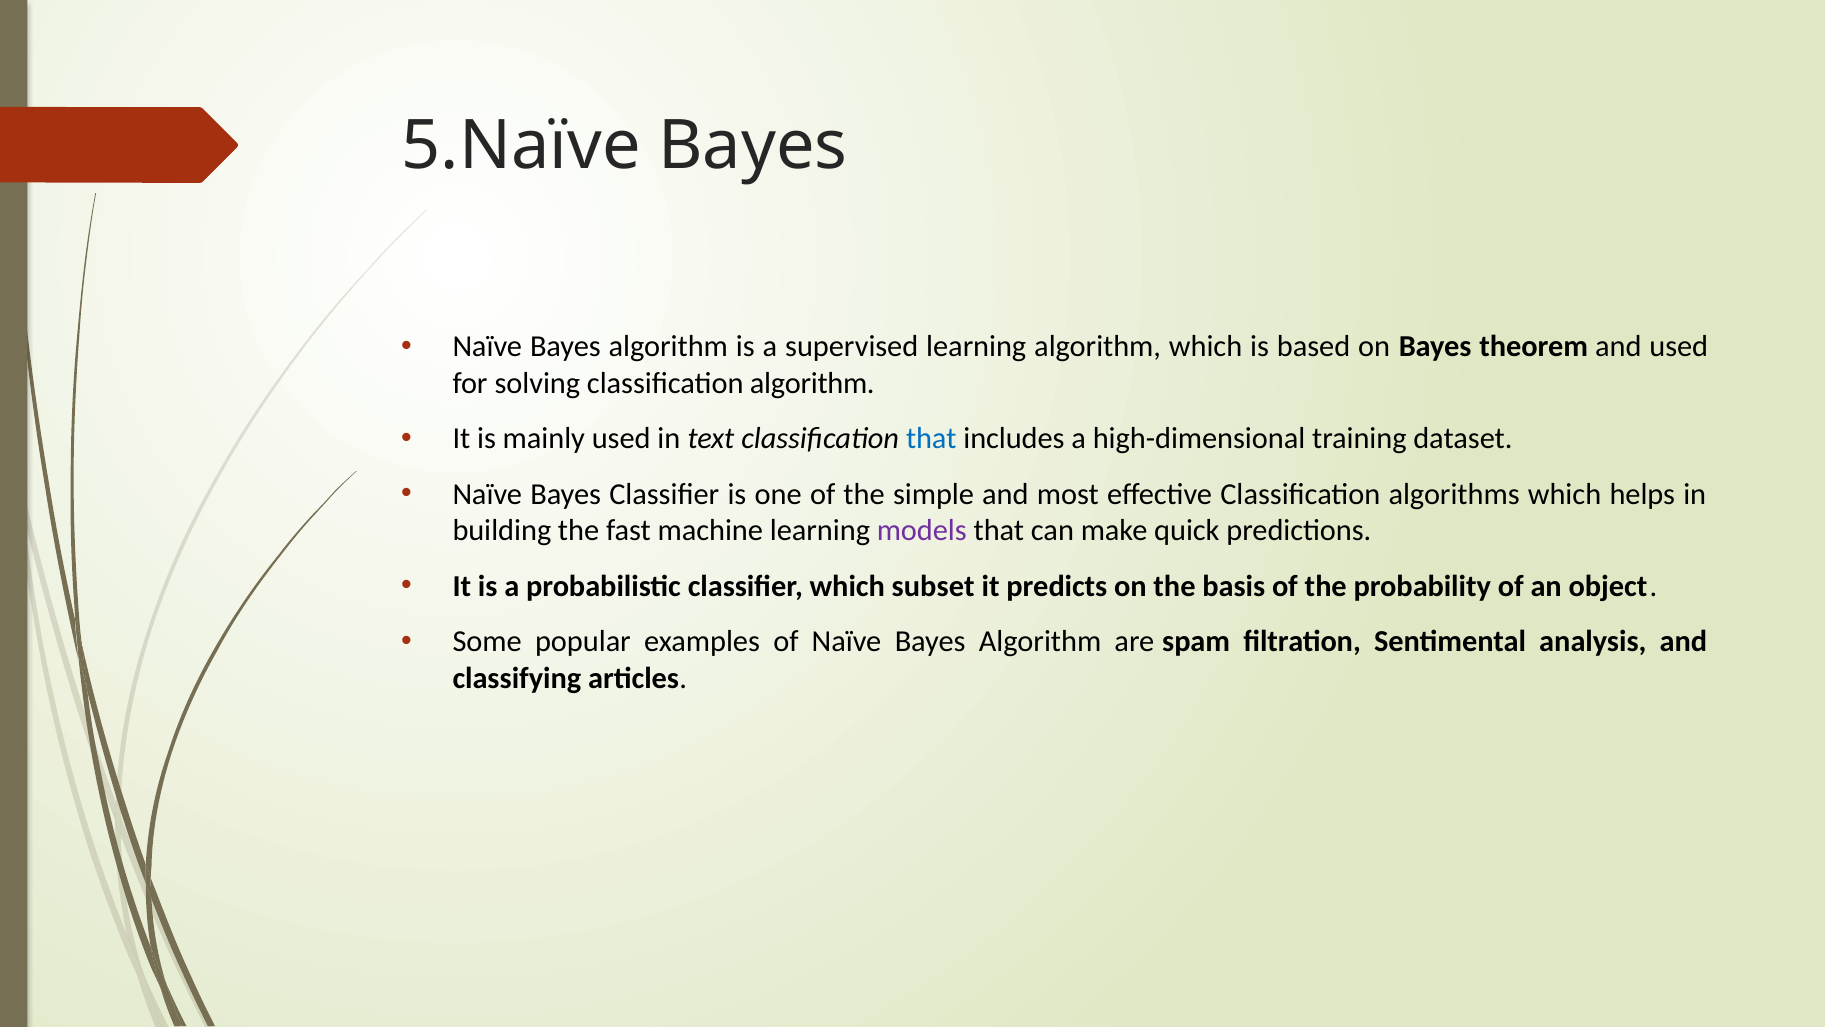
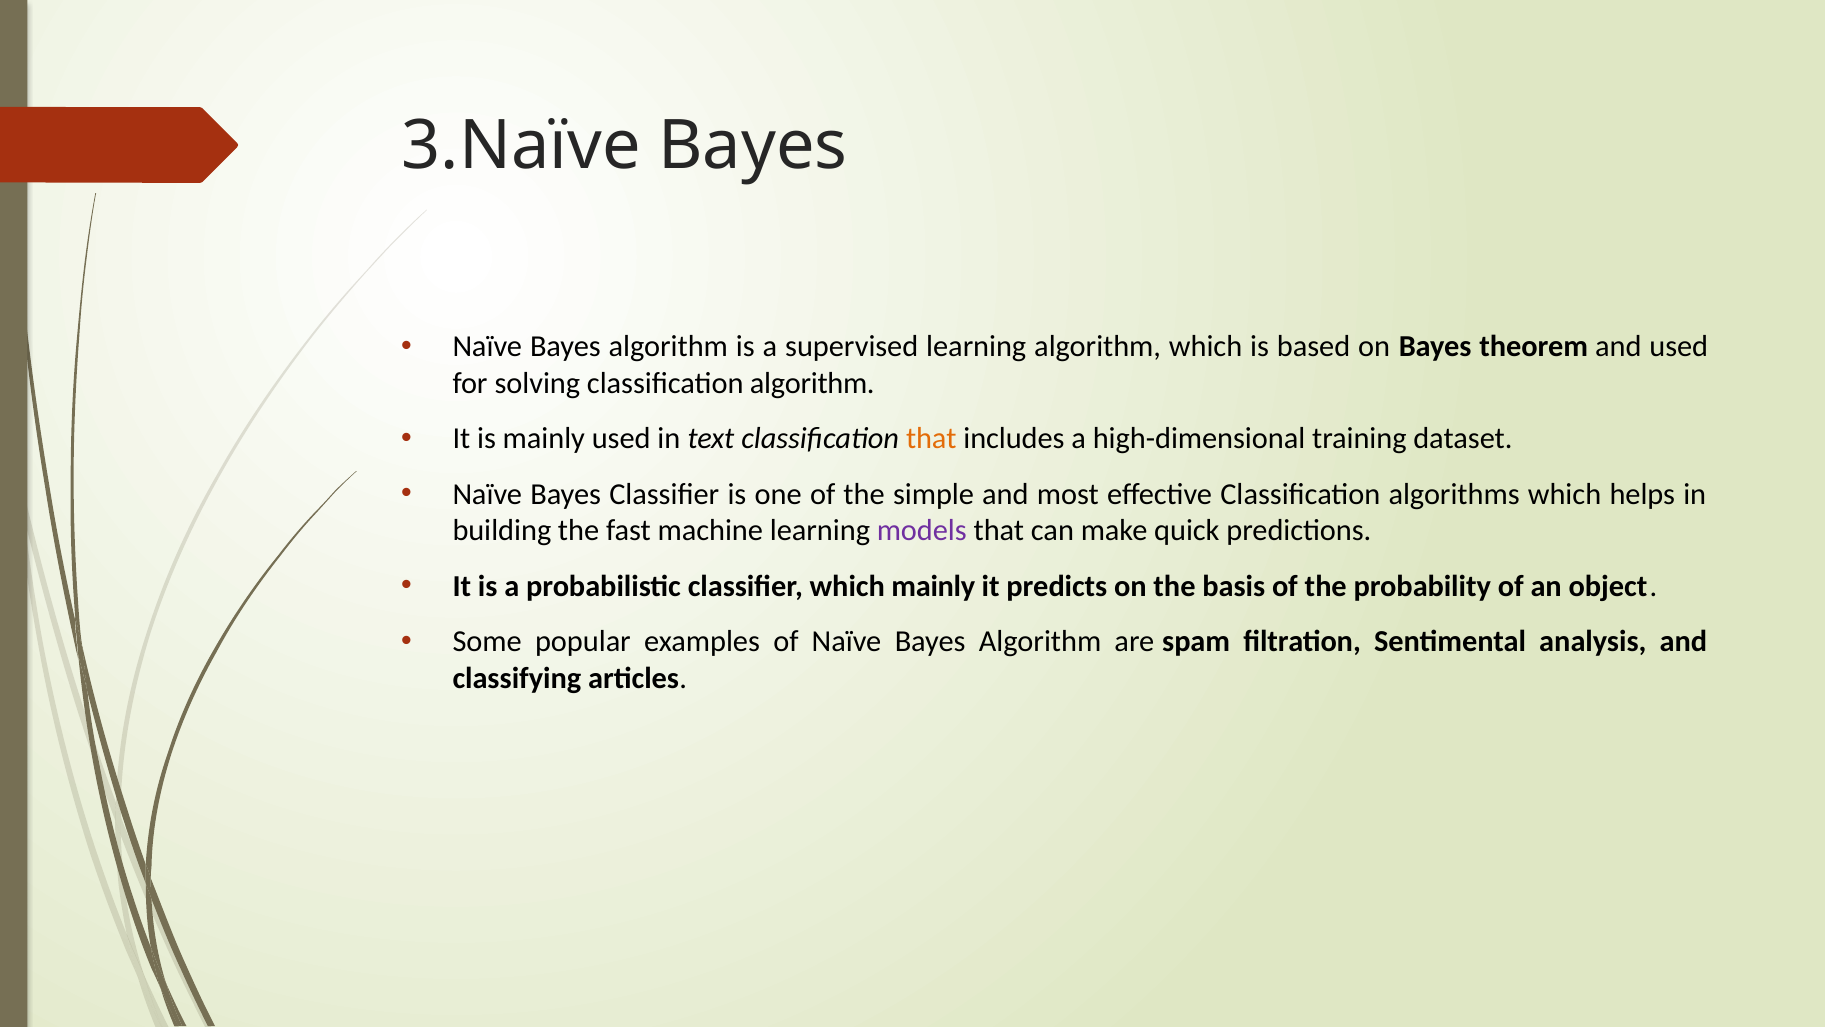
5.Naïve: 5.Naïve -> 3.Naïve (521, 146)
that colour: blue -> orange (931, 439)
which subset: subset -> mainly (933, 586)
